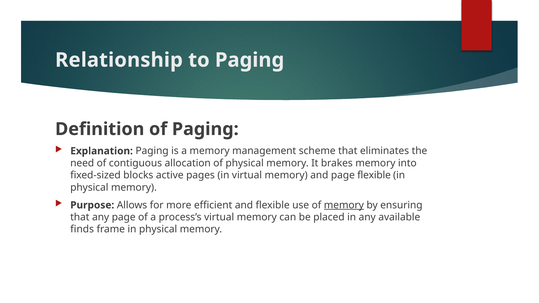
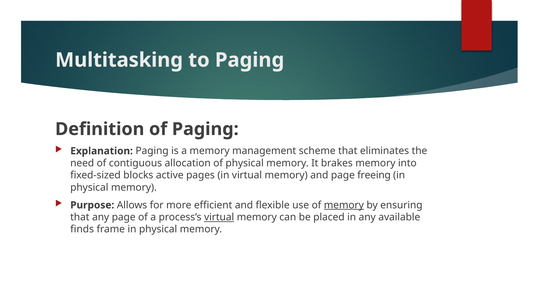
Relationship: Relationship -> Multitasking (119, 60)
page flexible: flexible -> freeing (374, 175)
virtual underline: none -> present (219, 217)
